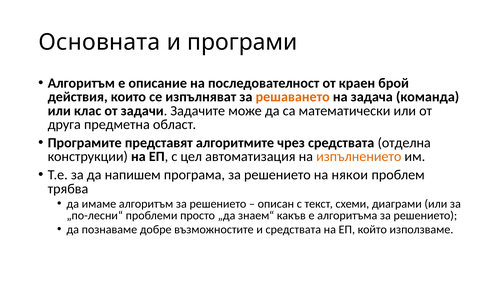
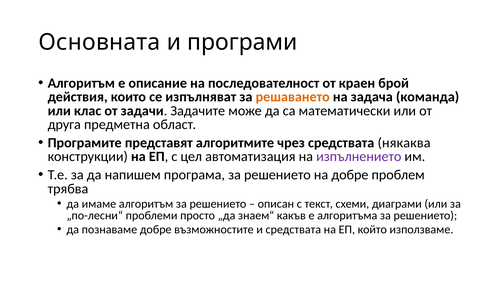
отделна: отделна -> някаква (404, 143)
изпълнението colour: orange -> purple (359, 157)
на някои: някои -> добре (350, 175)
